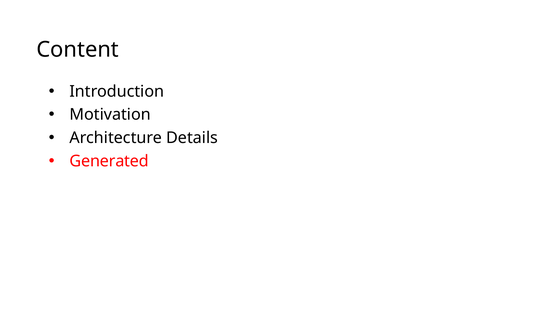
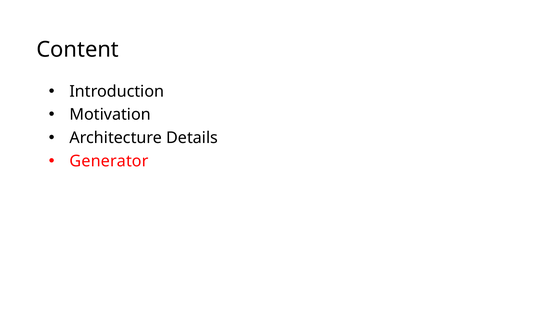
Generated: Generated -> Generator (109, 161)
